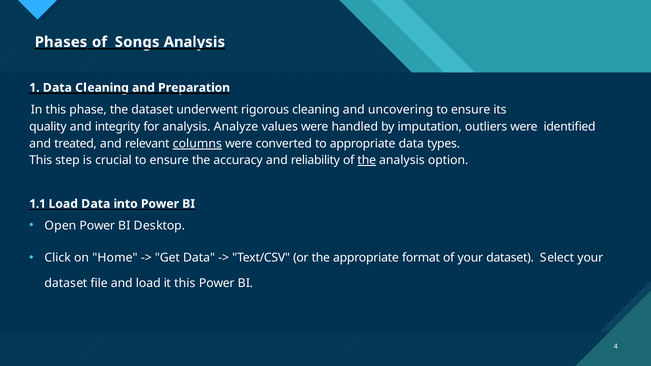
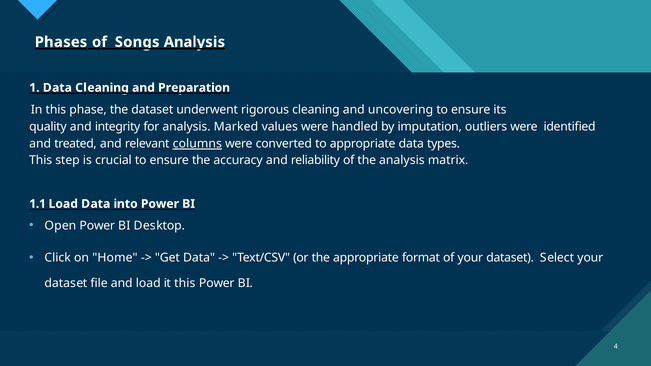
Analyze: Analyze -> Marked (236, 127)
the underline: present -> none (367, 160)
option: option -> matrix (448, 160)
